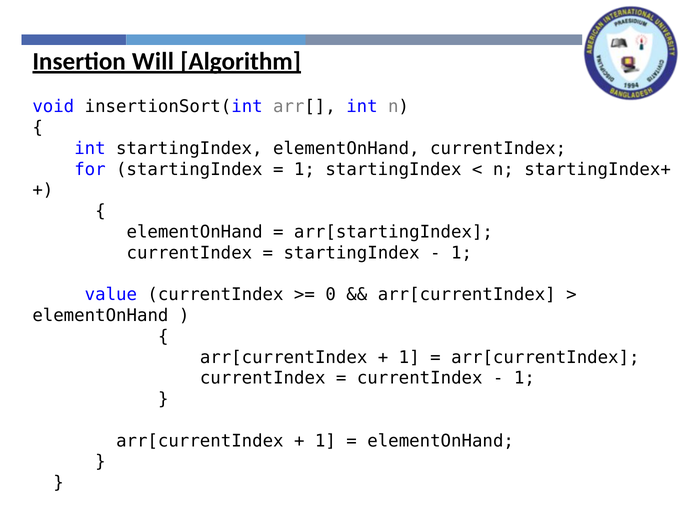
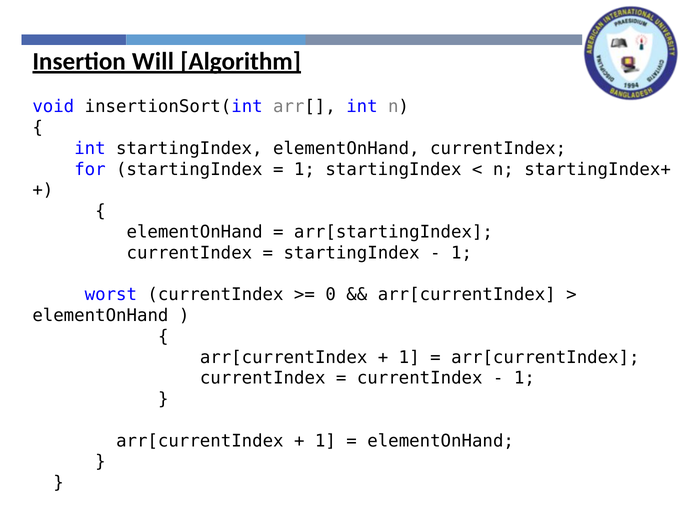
value: value -> worst (111, 295)
